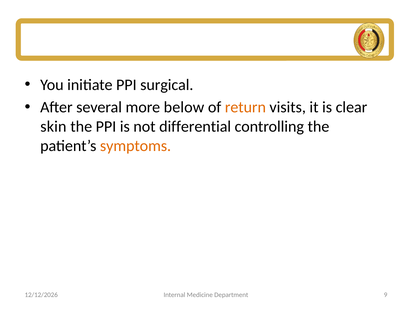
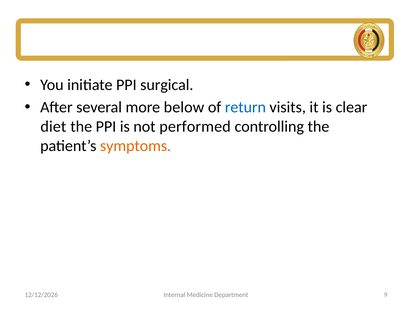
return colour: orange -> blue (245, 107)
skin: skin -> diet (53, 127)
differential: differential -> performed (195, 127)
